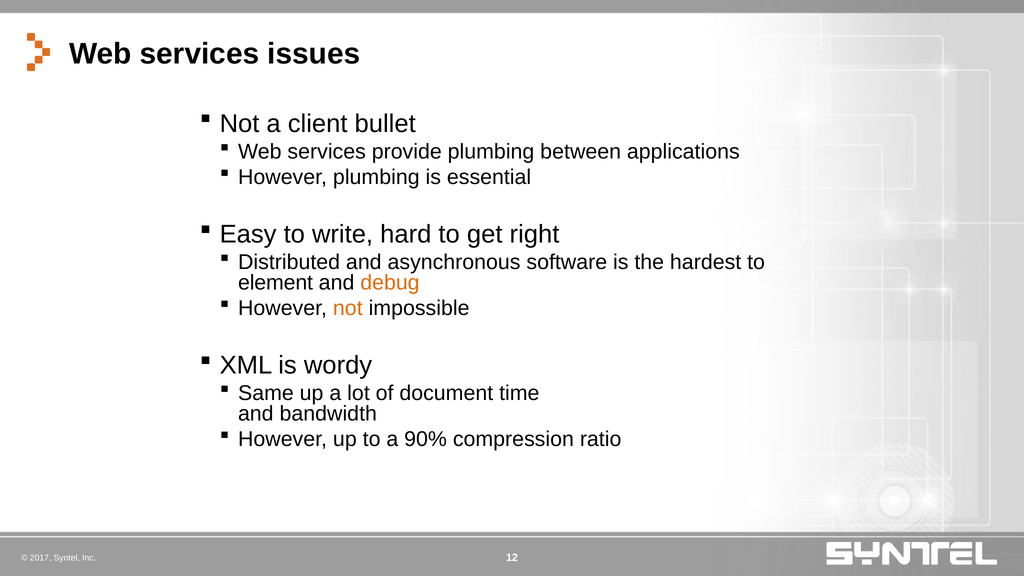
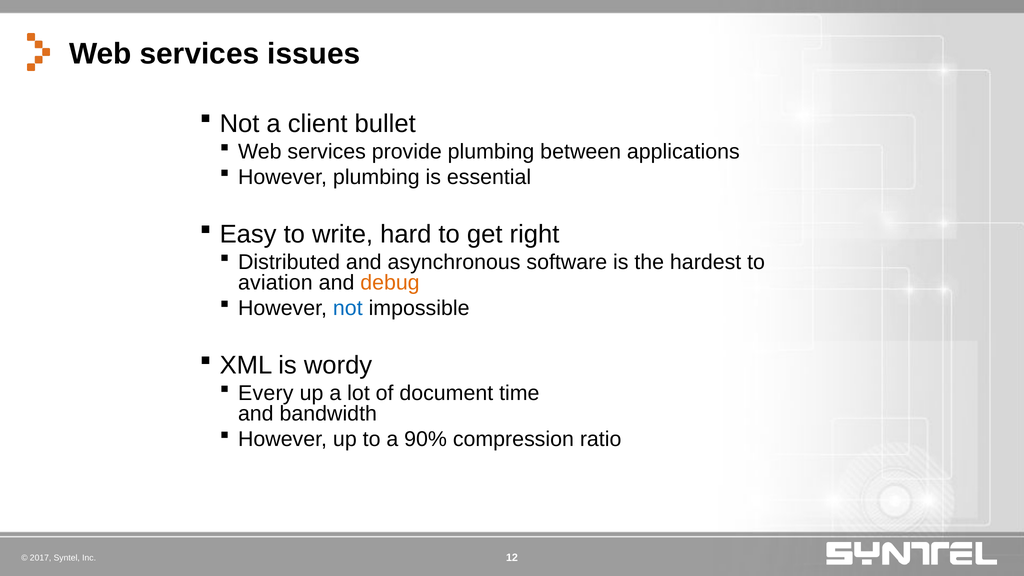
element: element -> aviation (275, 283)
not colour: orange -> blue (348, 308)
Same: Same -> Every (266, 393)
